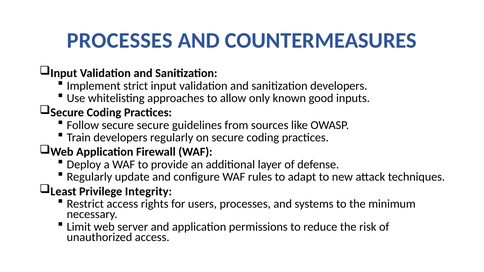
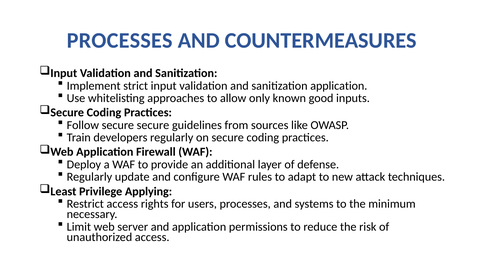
sanitization developers: developers -> application (339, 86)
Integrity: Integrity -> Applying (149, 192)
